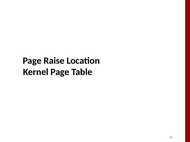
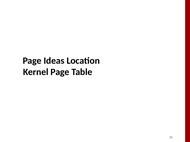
Raise: Raise -> Ideas (54, 61)
